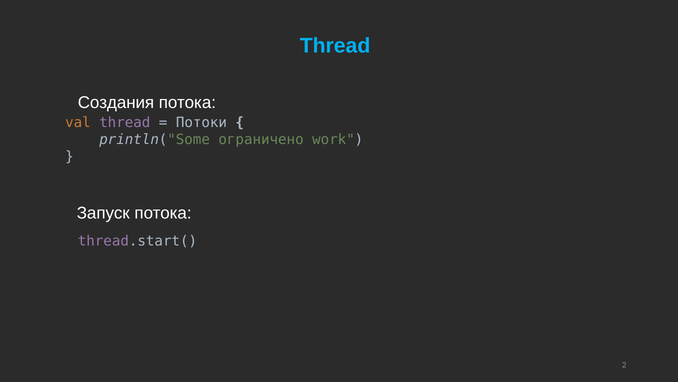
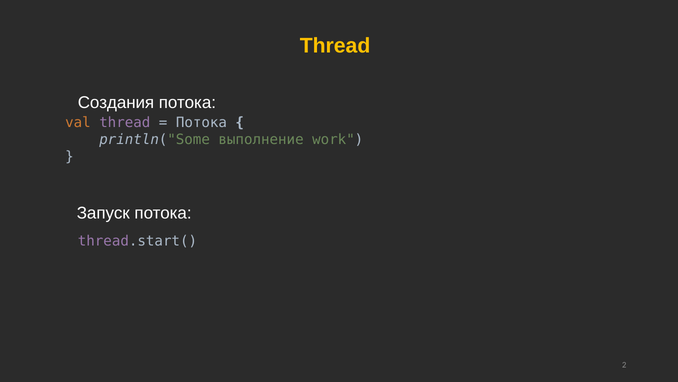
Thread colour: light blue -> yellow (335, 46)
Потоки: Потоки -> Потока (201, 123)
ограничено: ограничено -> выполнение (261, 139)
